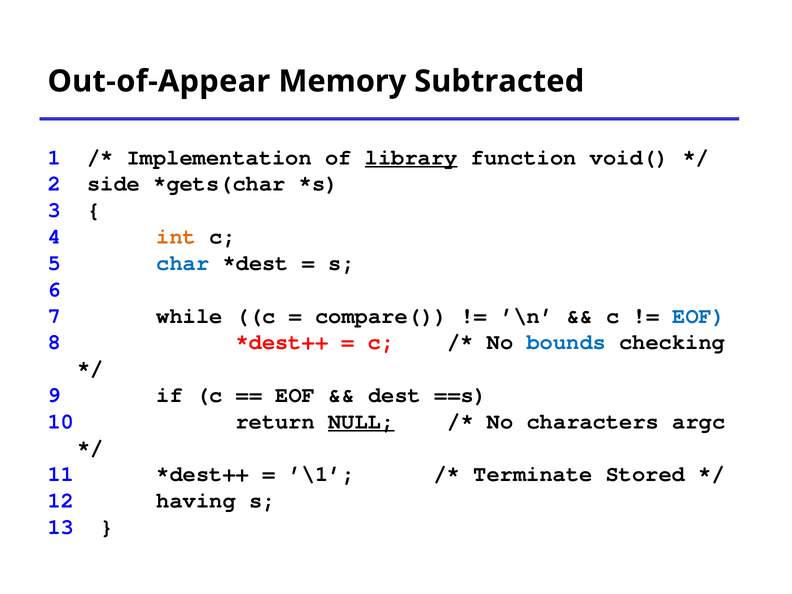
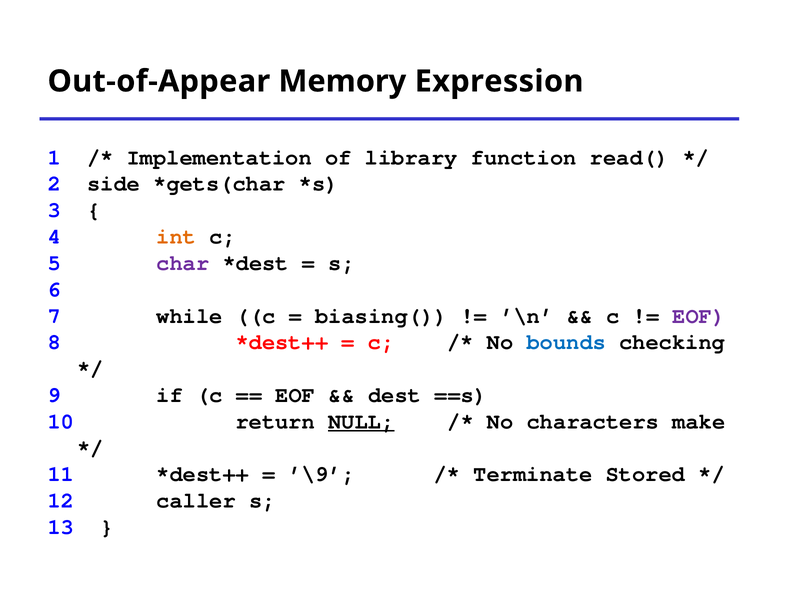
Subtracted: Subtracted -> Expression (499, 81)
library underline: present -> none (411, 157)
void(: void( -> read( (629, 157)
char colour: blue -> purple (183, 263)
compare(: compare( -> biasing( (381, 316)
EOF colour: blue -> purple (699, 316)
argc: argc -> make (699, 421)
’\1: ’\1 -> ’\9 (322, 474)
having: having -> caller (196, 501)
